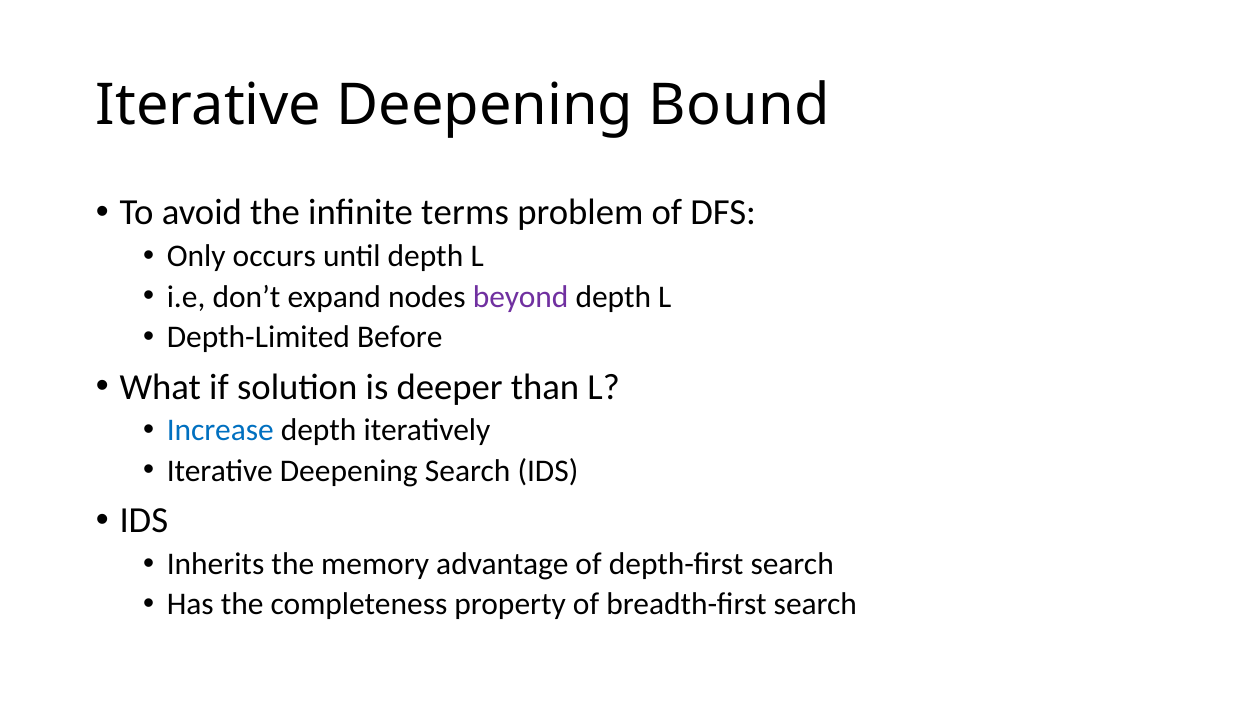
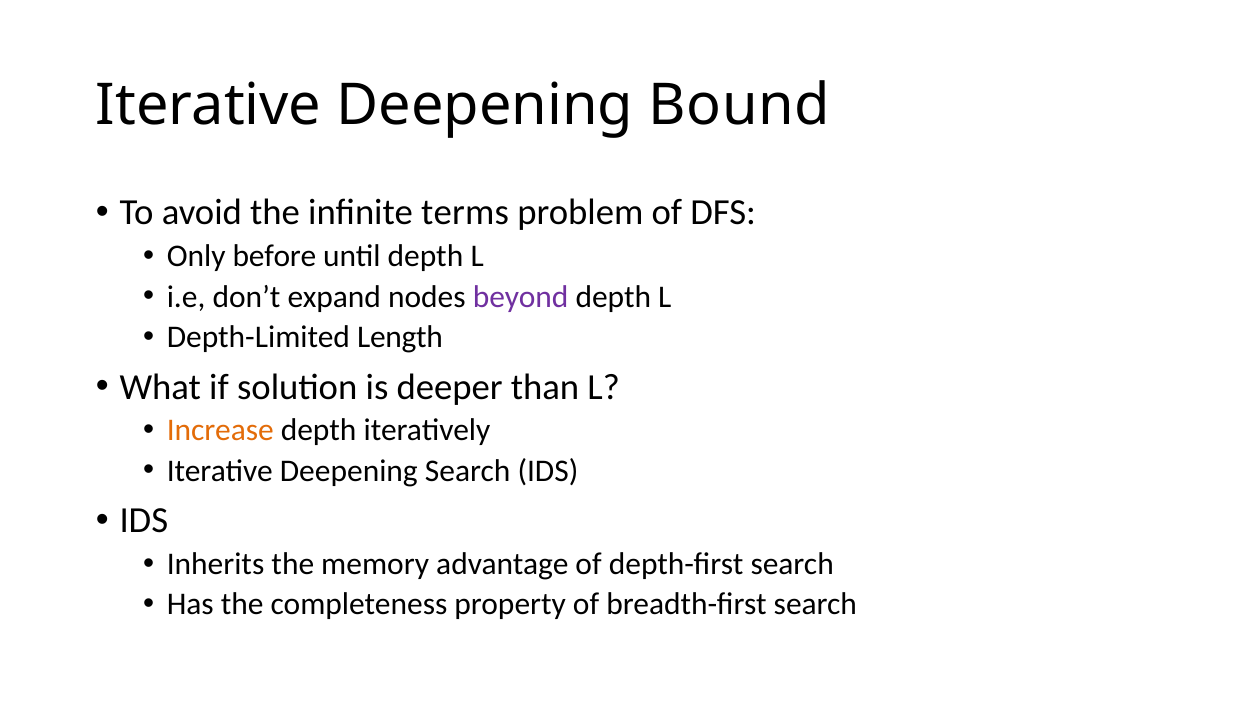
occurs: occurs -> before (274, 256)
Before: Before -> Length (400, 337)
Increase colour: blue -> orange (220, 430)
